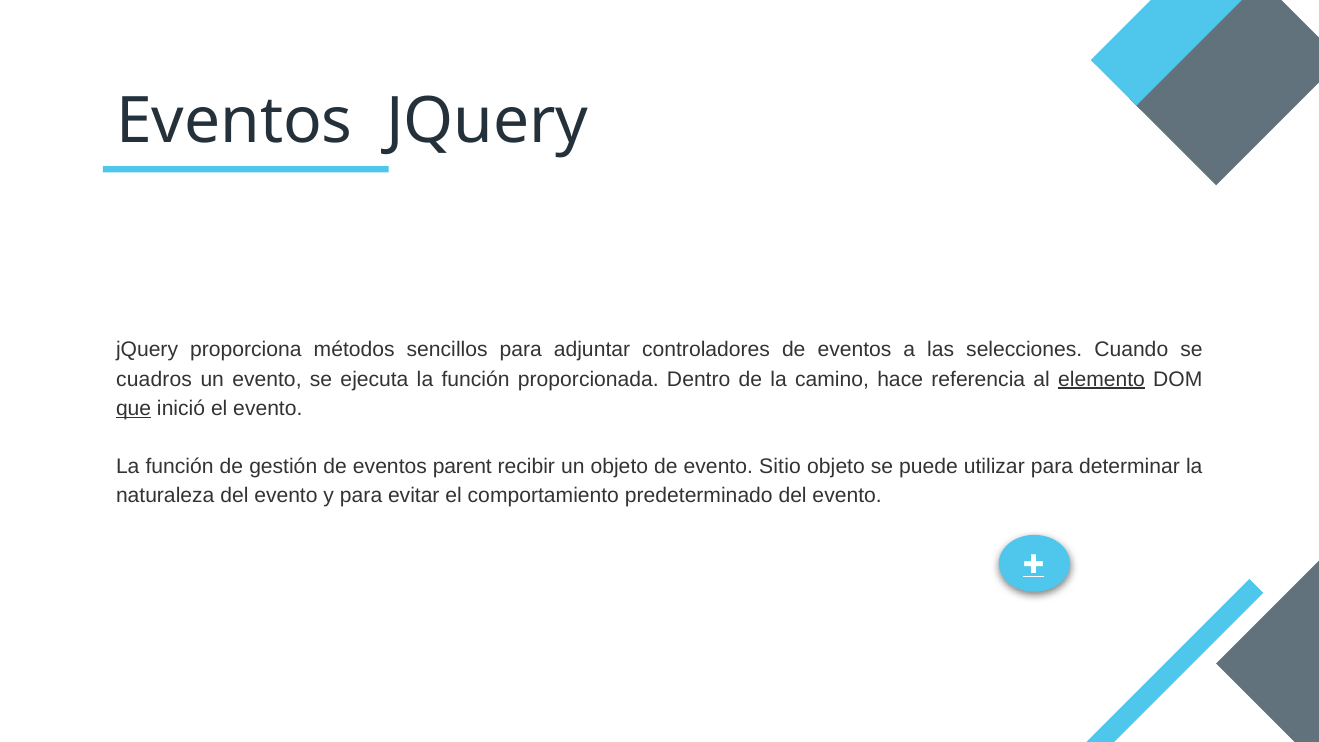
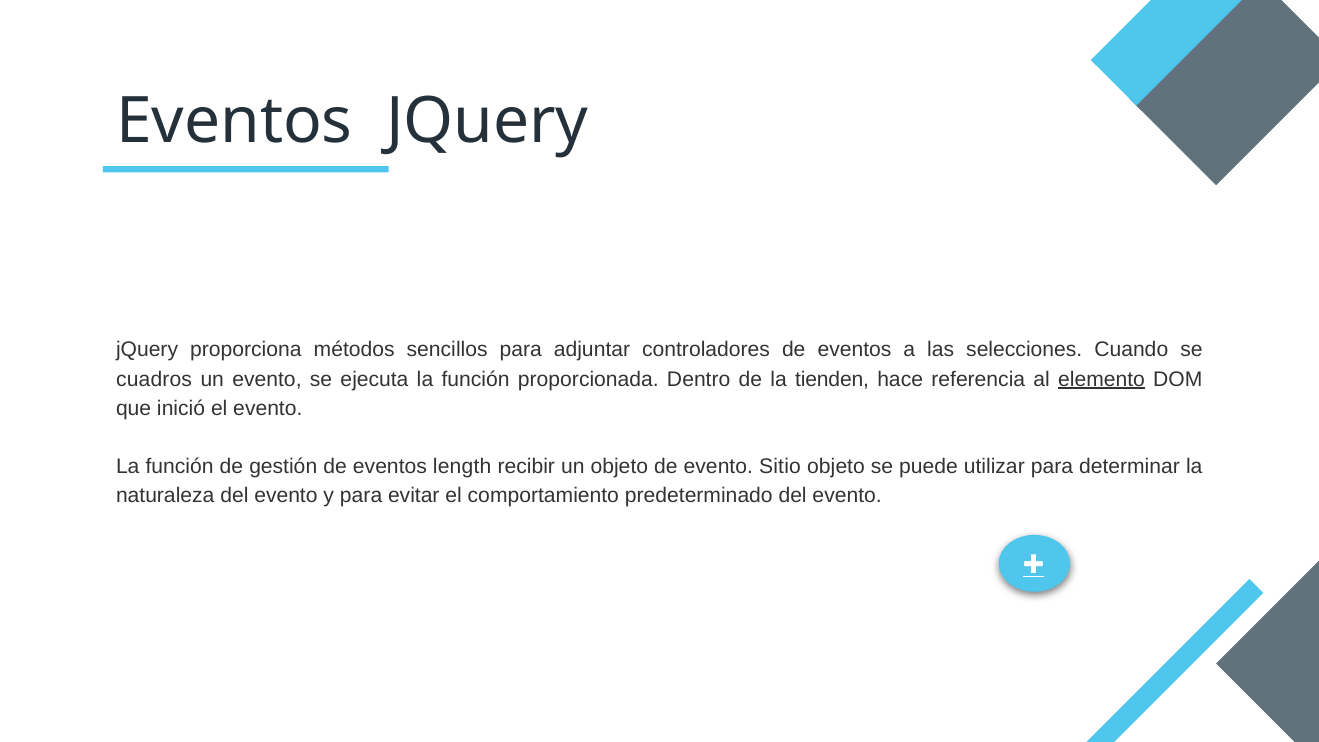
camino: camino -> tienden (832, 379)
que underline: present -> none (134, 408)
parent: parent -> length (462, 466)
